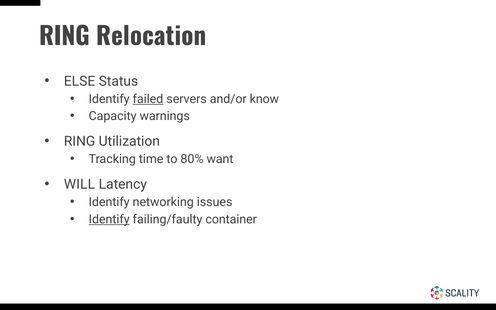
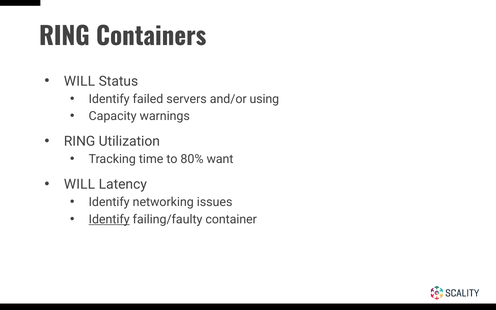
Relocation: Relocation -> Containers (151, 37)
ELSE: ELSE -> WILL (80, 81)
failed underline: present -> none (148, 99)
know: know -> using (264, 99)
